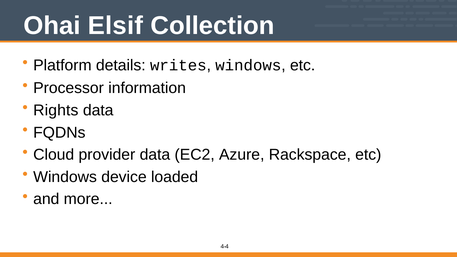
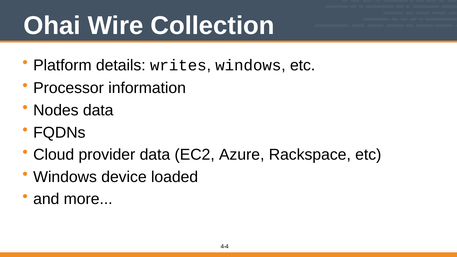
Elsif: Elsif -> Wire (116, 26)
Rights: Rights -> Nodes (56, 110)
